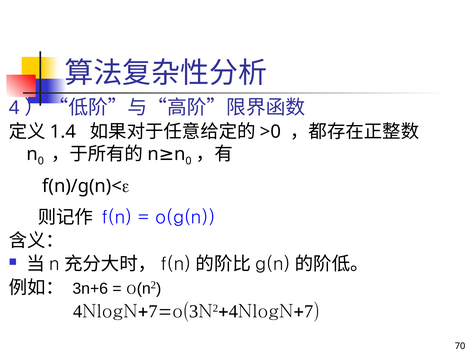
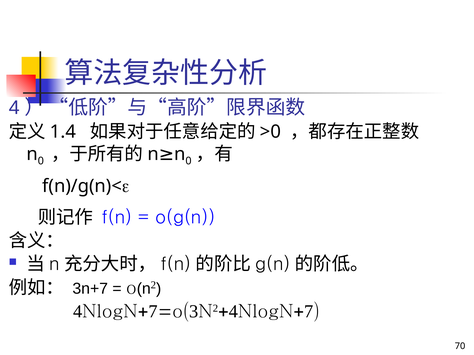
3n+6: 3n+6 -> 3n+7 (90, 289)
